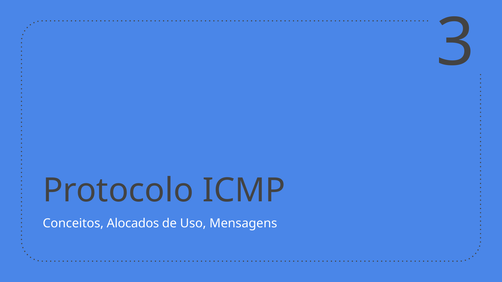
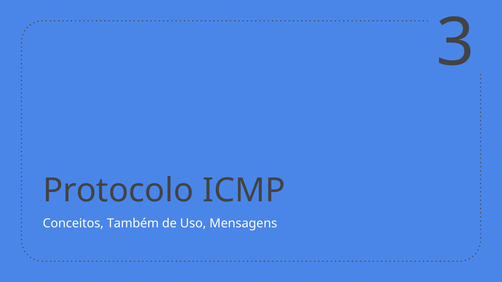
Alocados: Alocados -> Também (133, 224)
